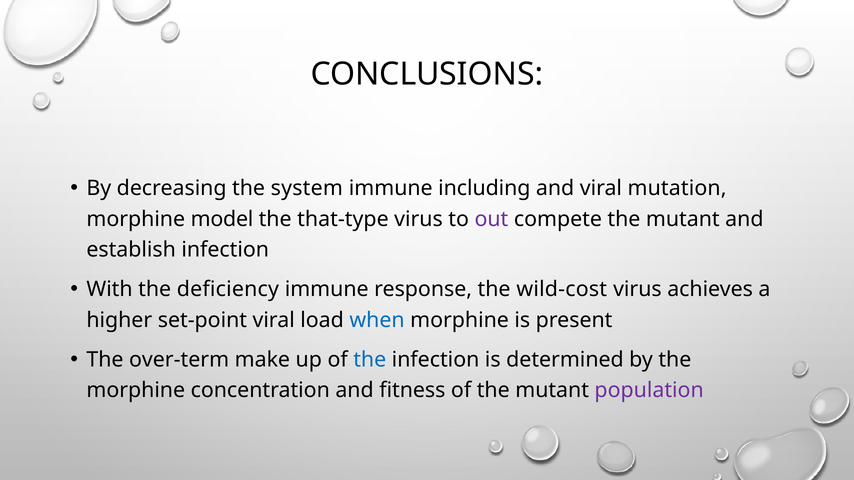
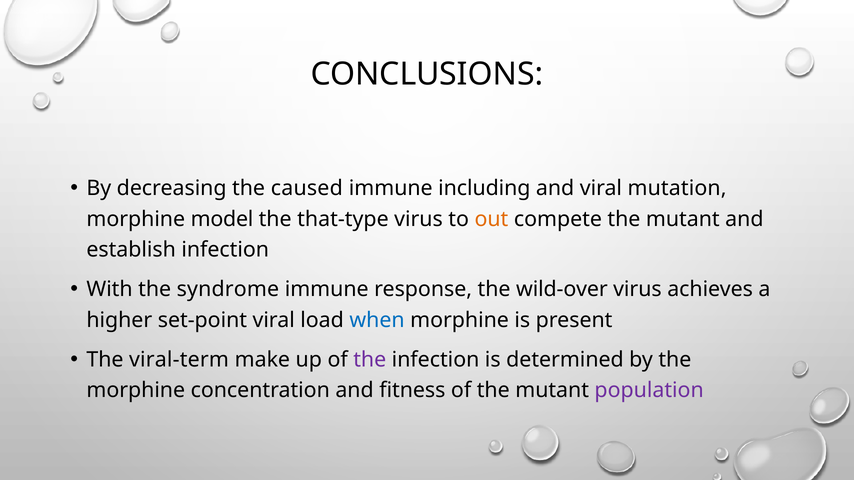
system: system -> caused (307, 188)
out colour: purple -> orange (491, 219)
deficiency: deficiency -> syndrome (228, 290)
wild-cost: wild-cost -> wild-over (562, 290)
over-term: over-term -> viral-term (179, 360)
the colour: blue -> purple (370, 360)
